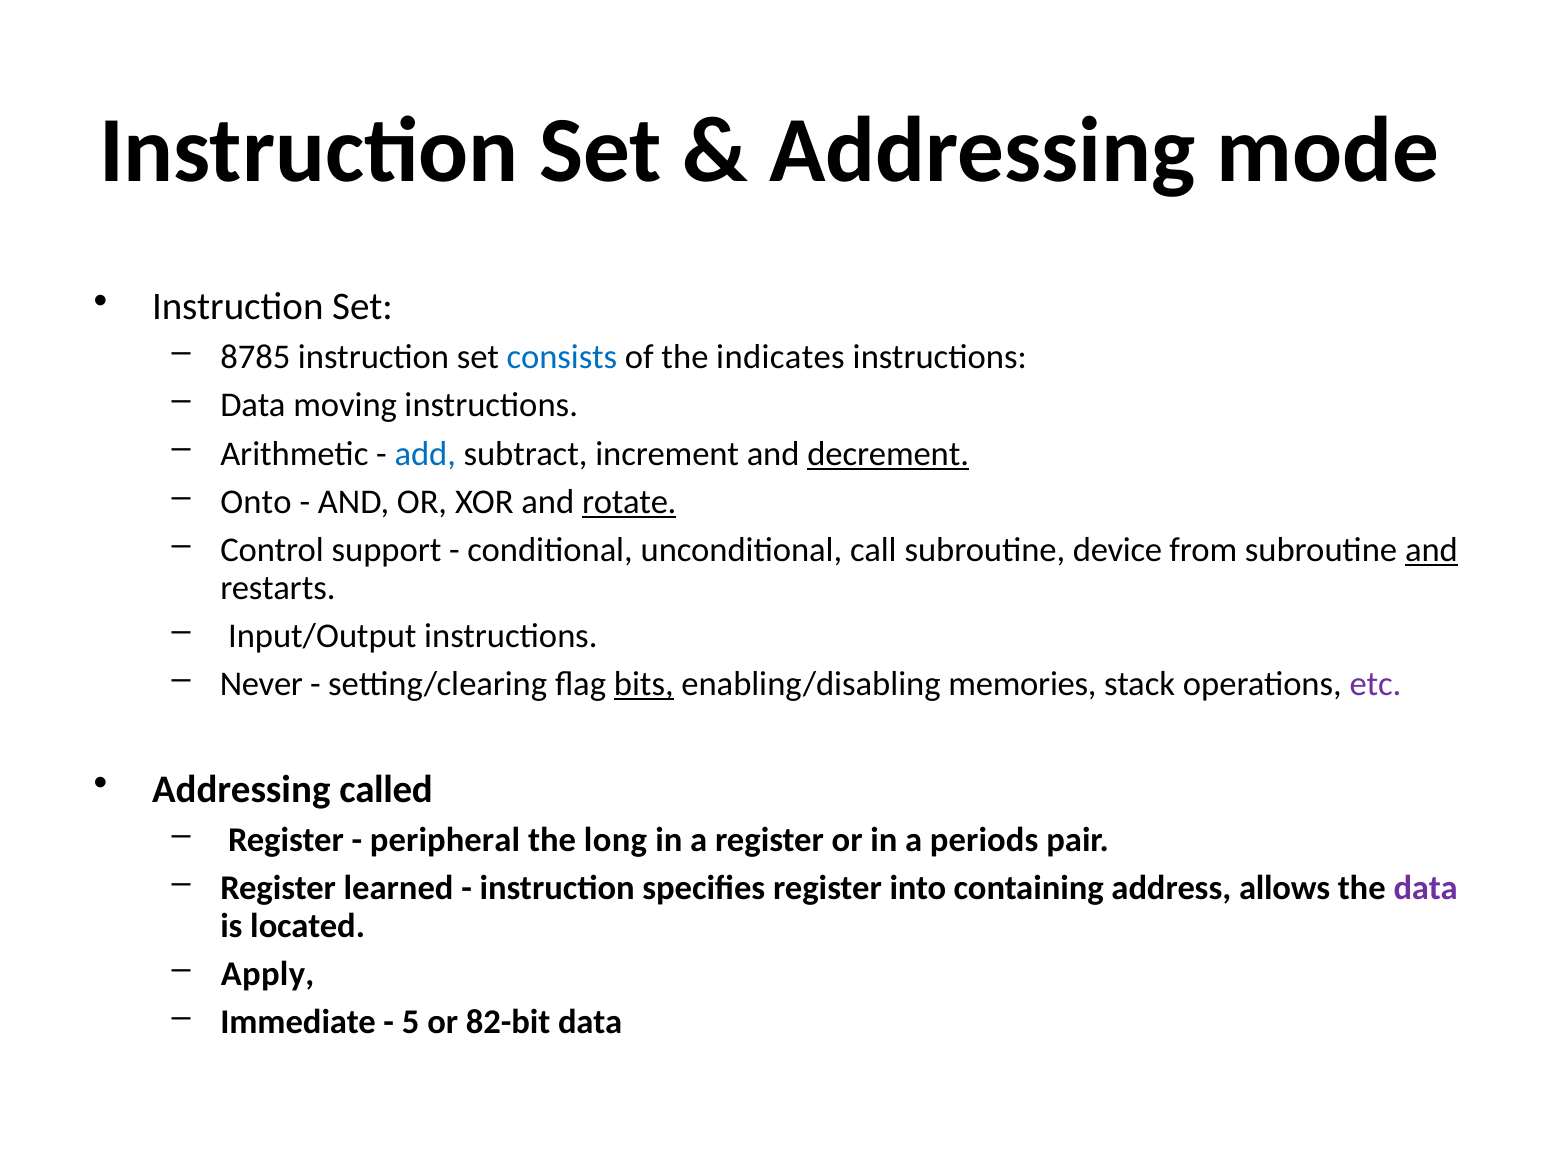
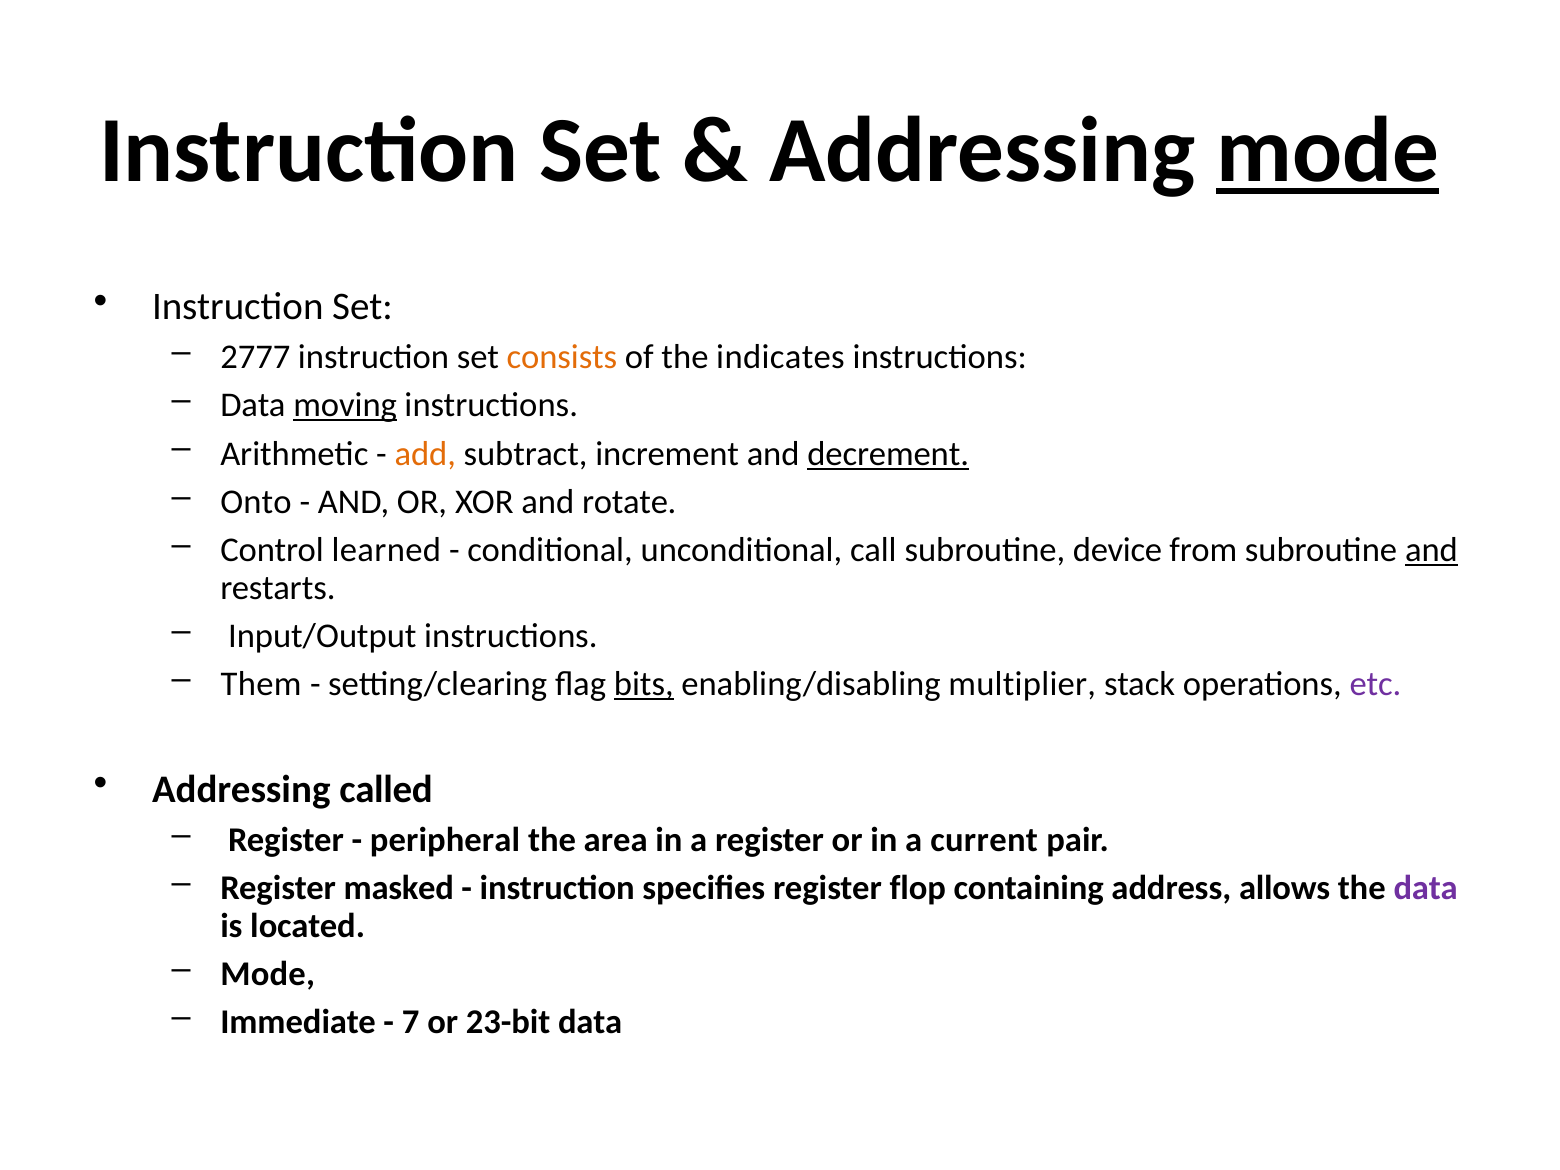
mode underline: none -> present (1328, 151)
8785: 8785 -> 2777 (255, 357)
consists colour: blue -> orange (562, 357)
moving underline: none -> present (345, 405)
add colour: blue -> orange (425, 454)
rotate underline: present -> none (629, 502)
support: support -> learned (386, 550)
Never: Never -> Them (261, 684)
memories: memories -> multiplier (1022, 684)
long: long -> area (616, 840)
periods: periods -> current (984, 840)
learned: learned -> masked (399, 888)
into: into -> flop (918, 888)
Apply: Apply -> Mode (268, 974)
5: 5 -> 7 (411, 1022)
82-bit: 82-bit -> 23-bit (508, 1022)
